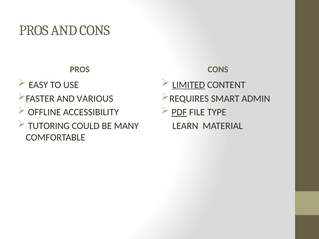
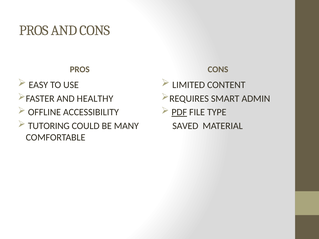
LIMITED underline: present -> none (189, 85)
VARIOUS: VARIOUS -> HEALTHY (95, 99)
LEARN: LEARN -> SAVED (185, 126)
